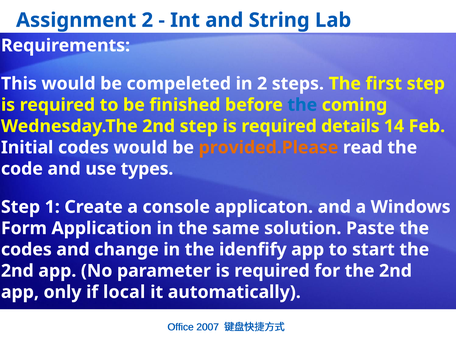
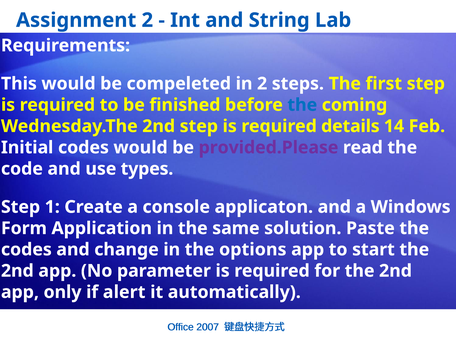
provided.Please colour: orange -> purple (268, 148)
idenfify: idenfify -> options (253, 250)
local: local -> alert (124, 292)
